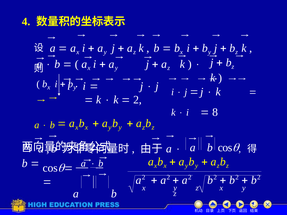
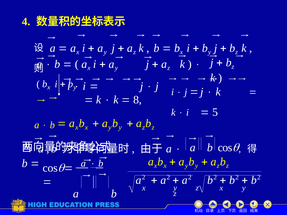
2: 2 -> 8 (138, 100)
8: 8 -> 5 (215, 112)
